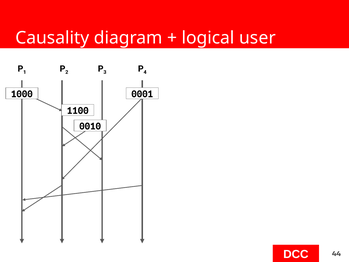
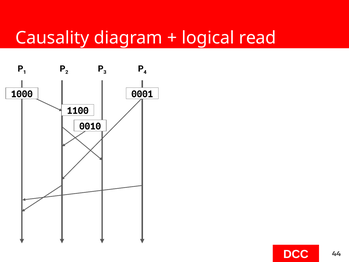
user: user -> read (258, 38)
